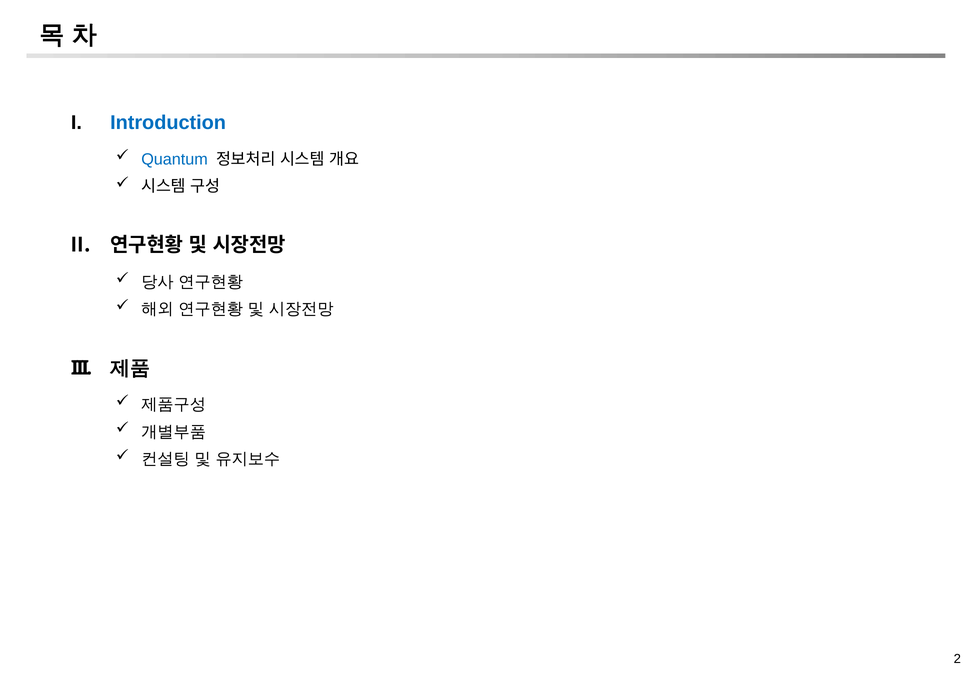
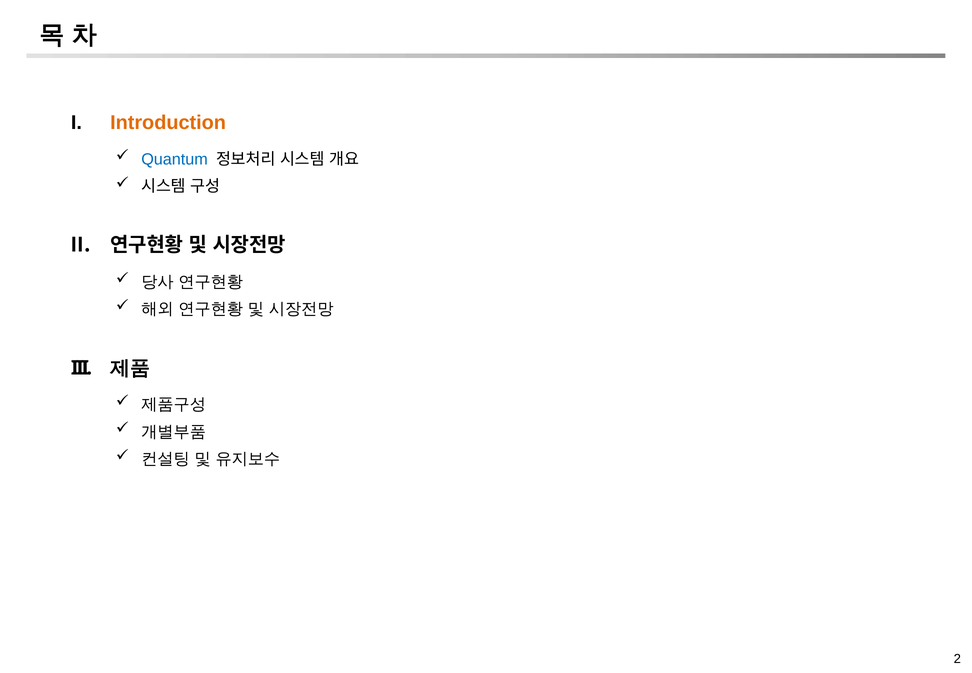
Introduction colour: blue -> orange (168, 123)
